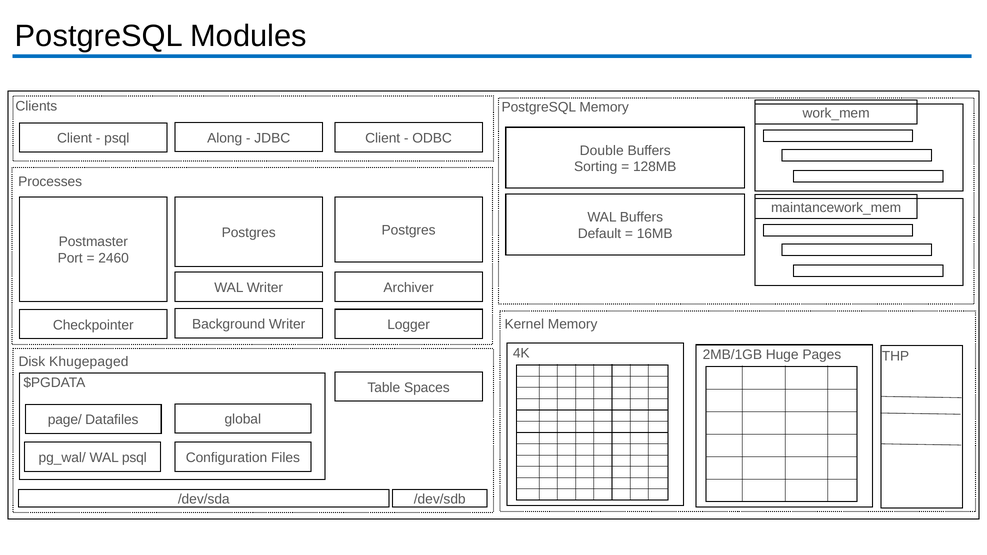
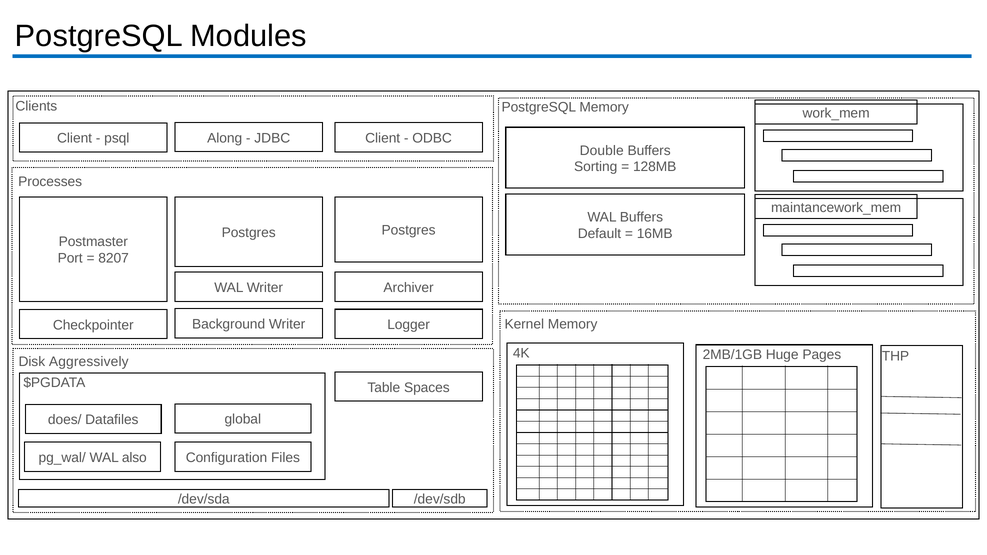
2460: 2460 -> 8207 (114, 258)
Khugepaged: Khugepaged -> Aggressively (89, 362)
page/: page/ -> does/ (65, 420)
WAL psql: psql -> also (134, 458)
